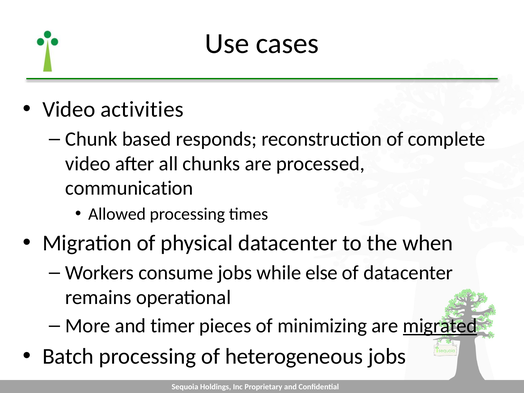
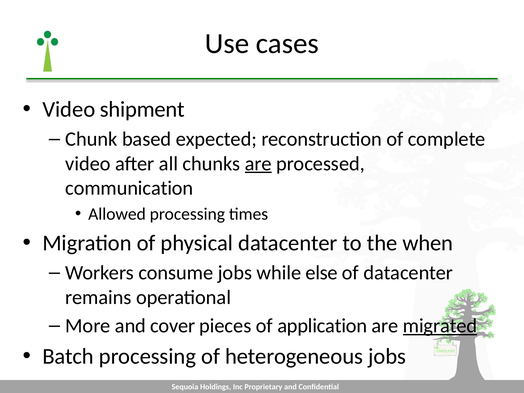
activities: activities -> shipment (142, 109)
responds: responds -> expected (216, 139)
are underline: none -> present (258, 164)
timer: timer -> cover (173, 326)
minimizing: minimizing -> application (322, 326)
